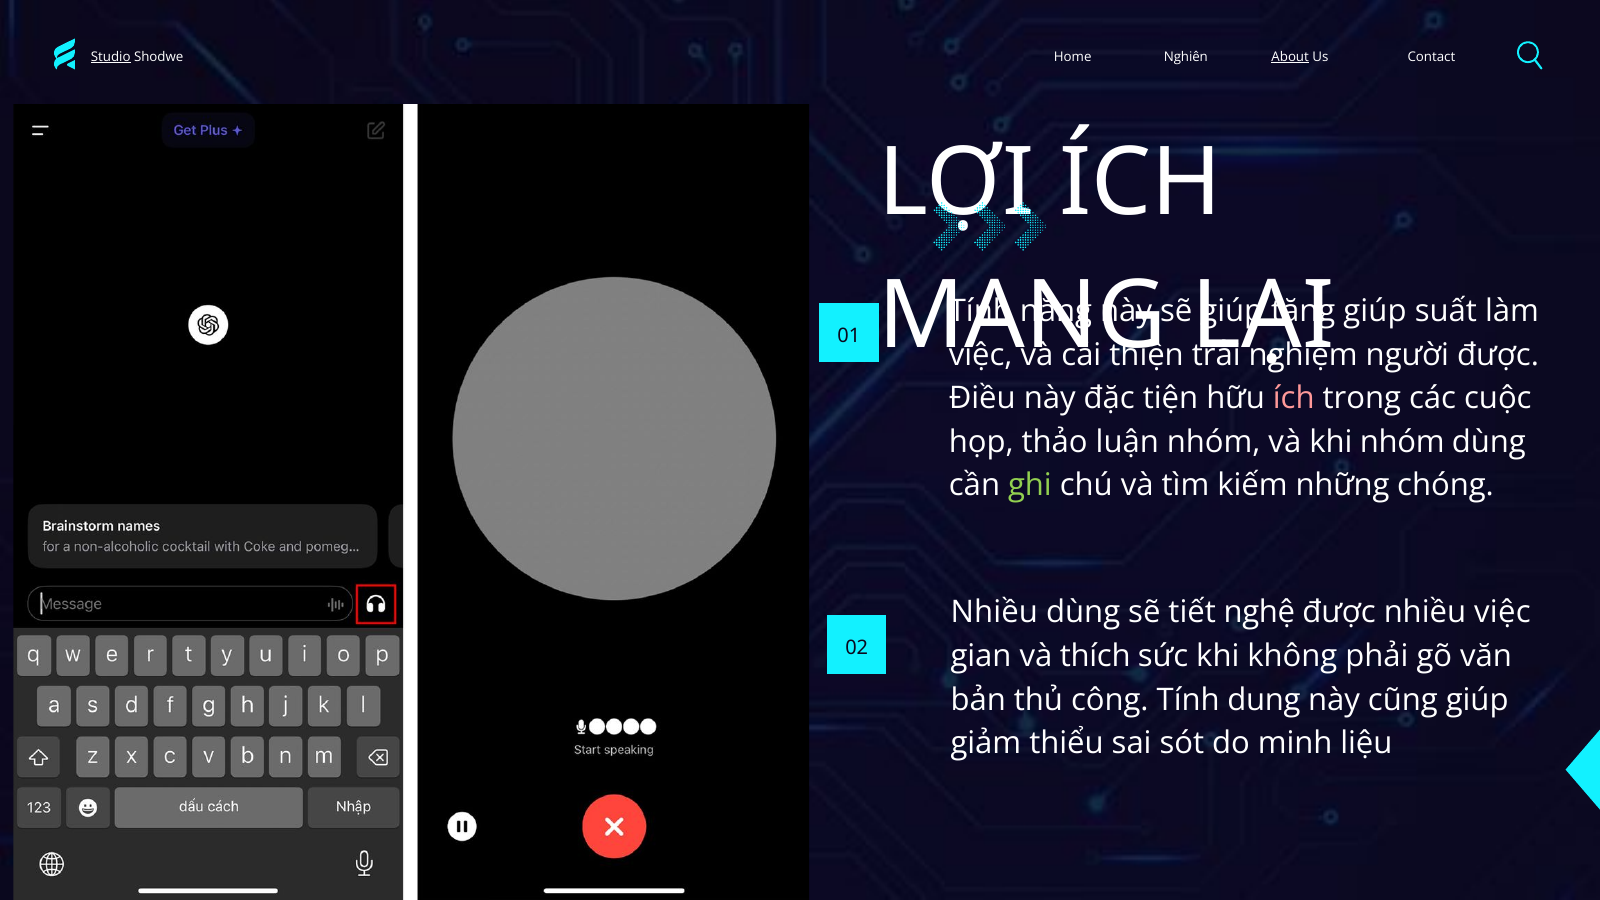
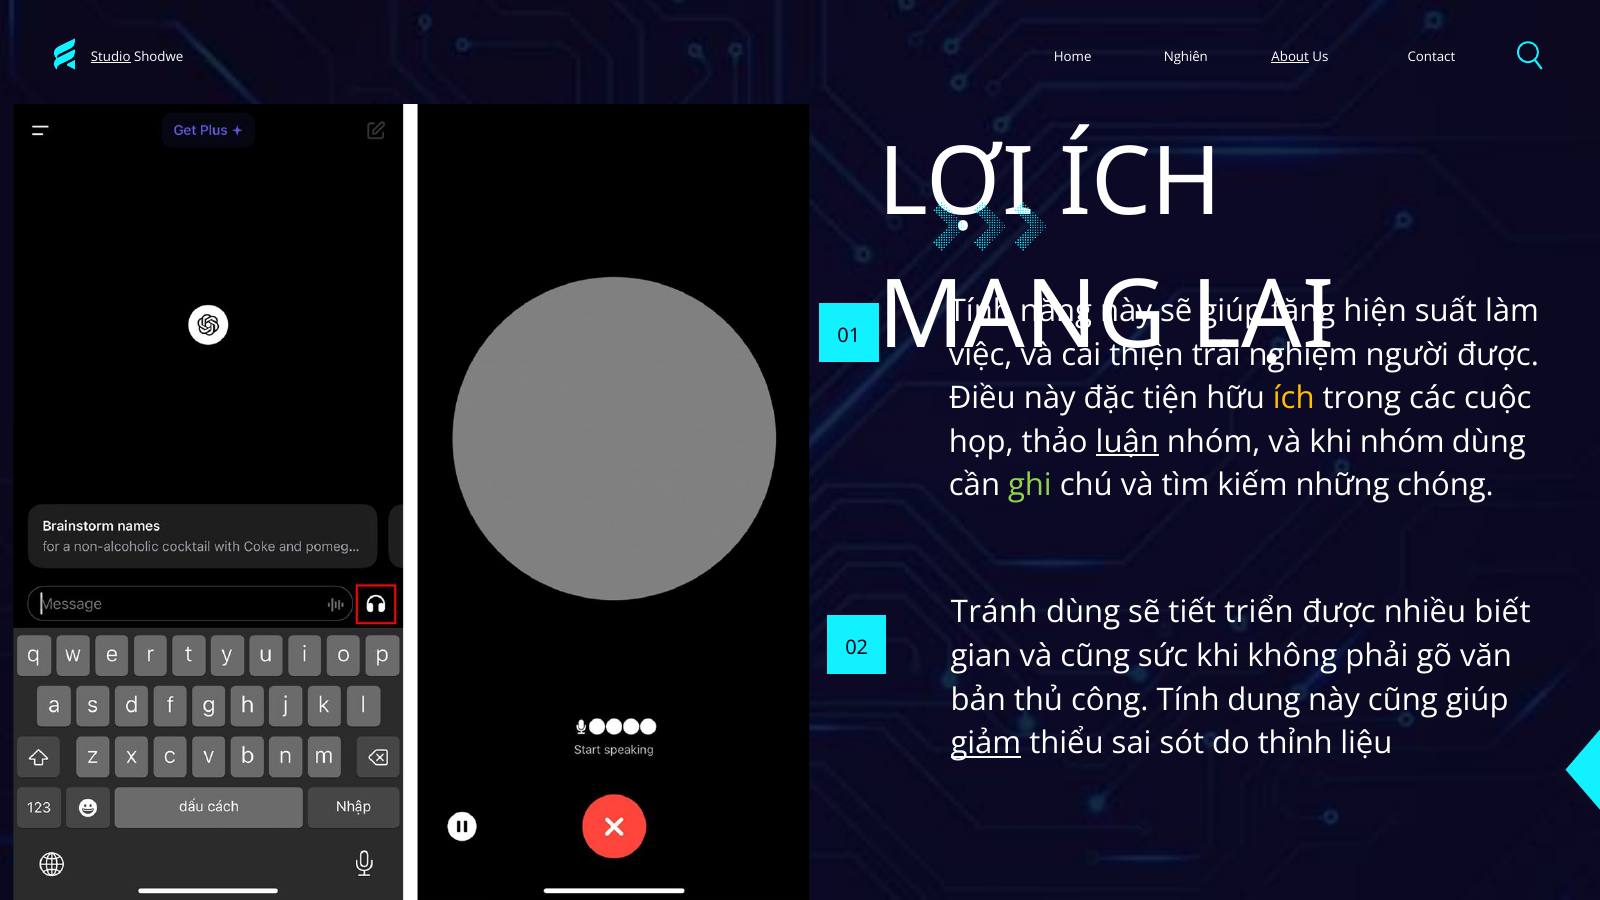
giúp: giúp -> hiện (1375, 311)
ích colour: pink -> yellow (1294, 398)
luận underline: none -> present (1127, 442)
Nhiều: Nhiều -> Tránh (994, 613)
nghệ: nghệ -> triển (1259, 613)
nhiều việc: việc -> biết (1502, 613)
và thích: thích -> cũng (1095, 656)
giảm underline: none -> present (986, 743)
minh: minh -> thỉnh (1295, 743)
